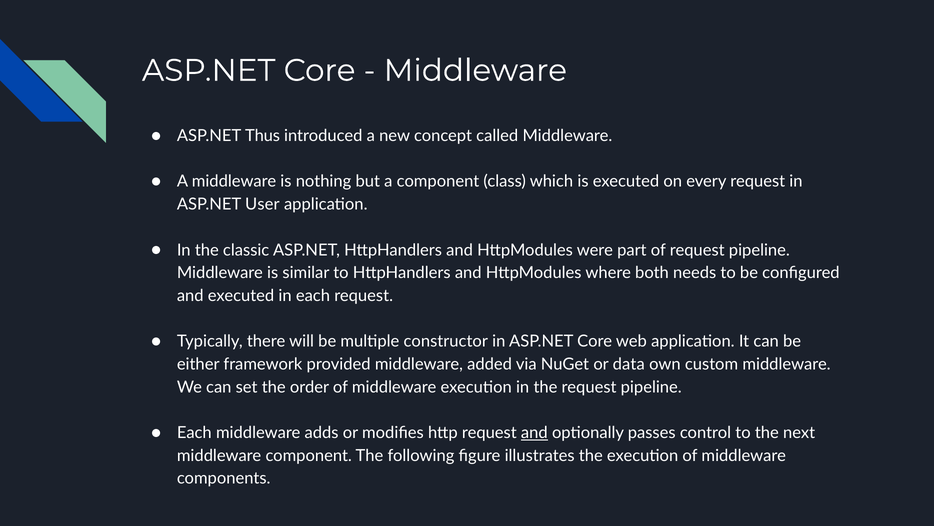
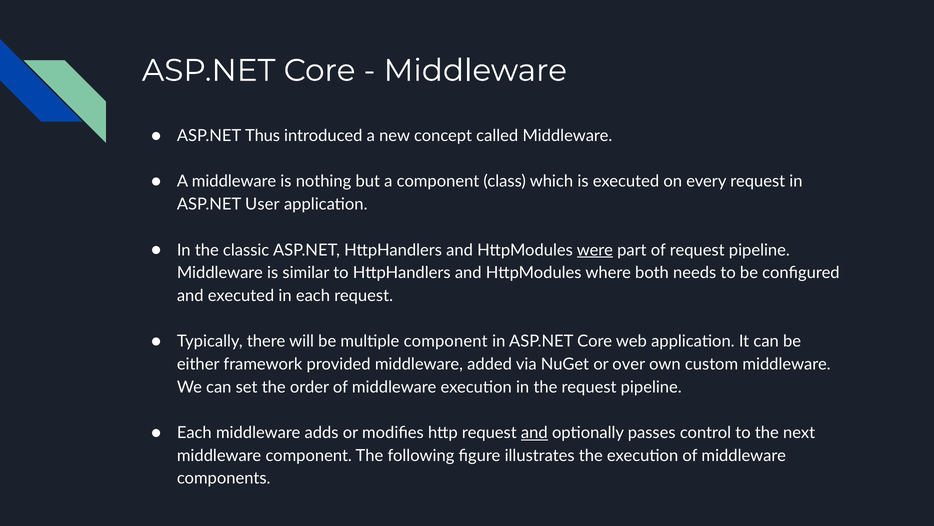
were underline: none -> present (595, 250)
multiple constructor: constructor -> component (446, 341)
data: data -> over (629, 364)
